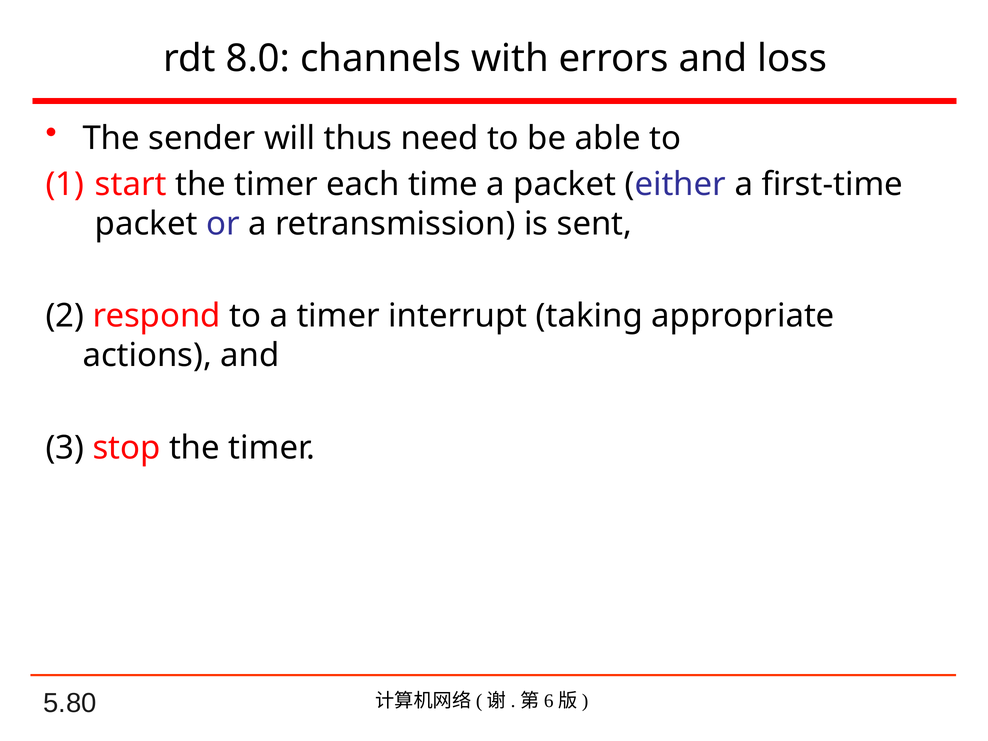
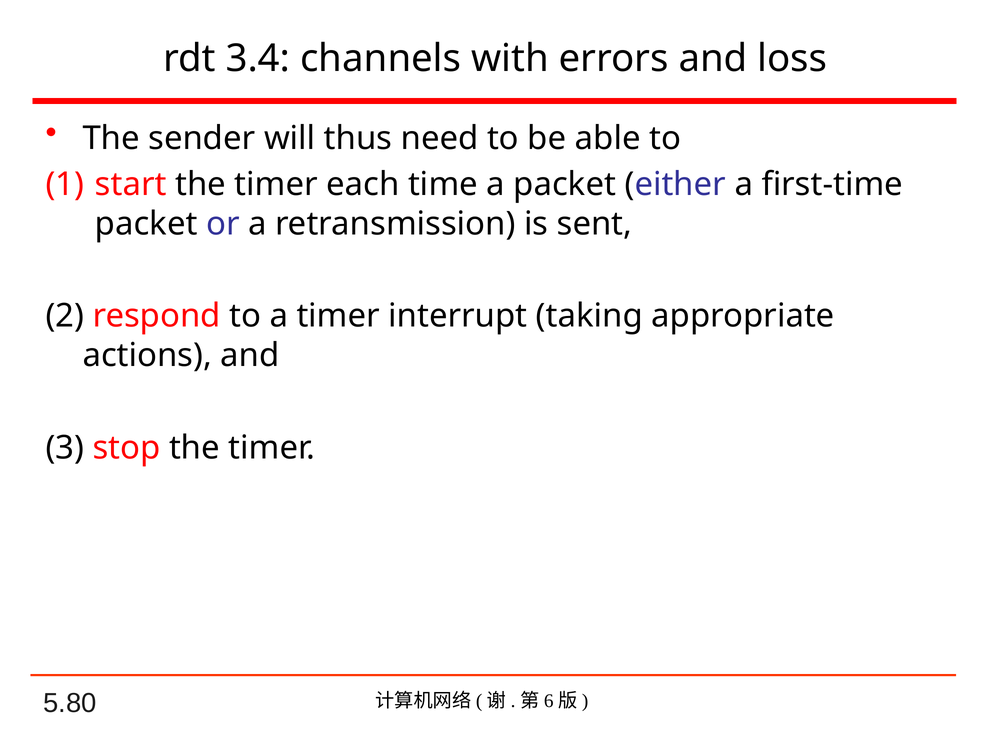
8.0: 8.0 -> 3.4 (258, 58)
